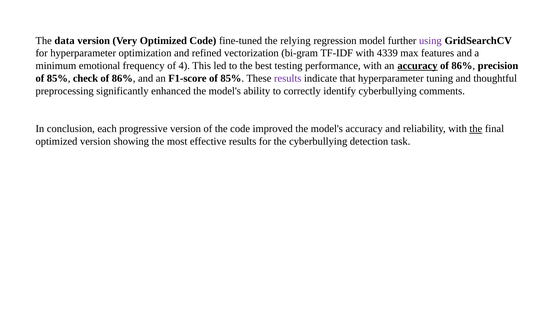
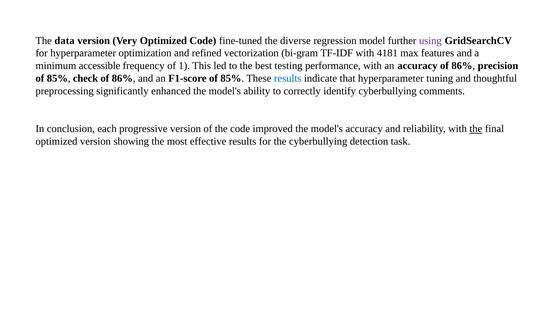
relying: relying -> diverse (295, 41)
4339: 4339 -> 4181 (387, 53)
emotional: emotional -> accessible (100, 66)
4: 4 -> 1 (184, 66)
accuracy underline: present -> none (417, 66)
results colour: purple -> blue (288, 78)
